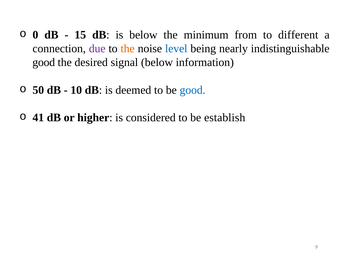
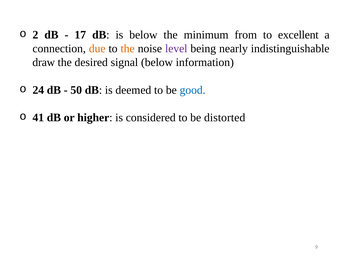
0: 0 -> 2 (35, 35)
15: 15 -> 17 (80, 35)
different: different -> excellent (298, 35)
due colour: purple -> orange (97, 49)
level colour: blue -> purple (176, 49)
good: good -> draw (44, 62)
50: 50 -> 24 (38, 90)
10: 10 -> 50 (76, 90)
establish: establish -> distorted (225, 118)
